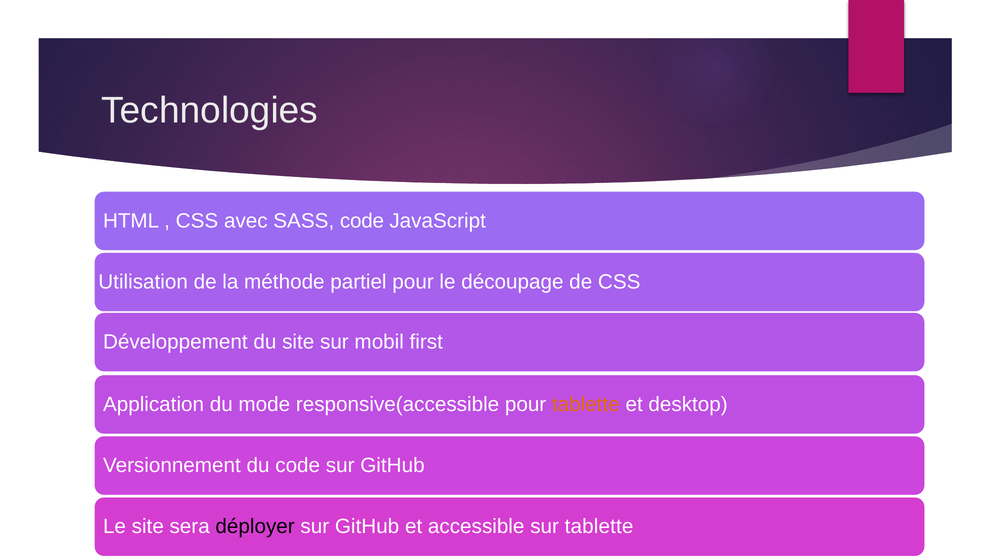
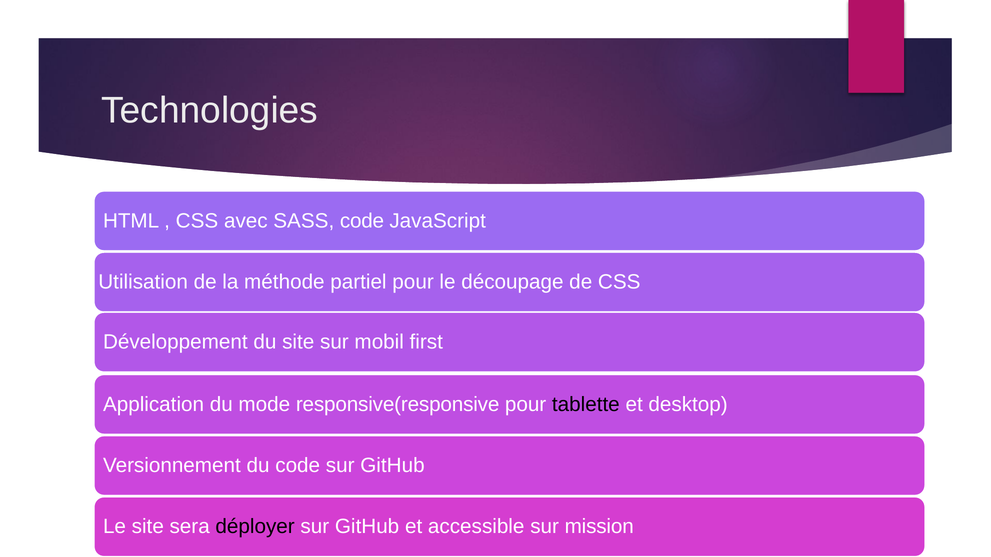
responsive(accessible: responsive(accessible -> responsive(responsive (398, 405)
tablette colour: orange -> black (586, 405)
sur tablette: tablette -> mission (599, 527)
